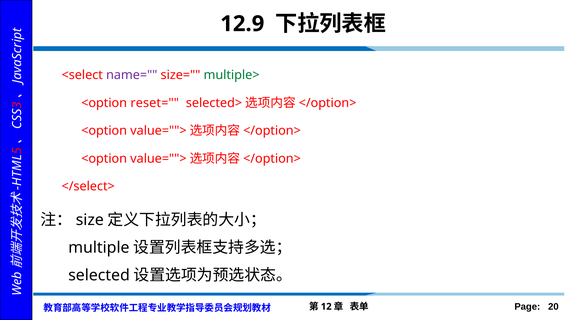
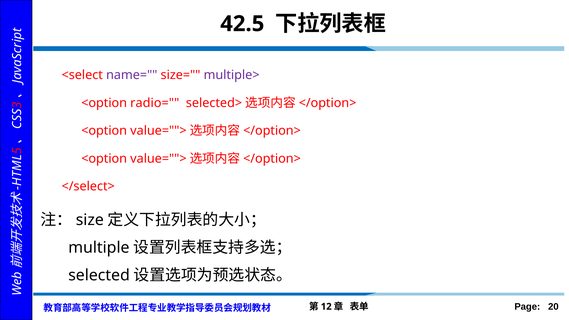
12.9: 12.9 -> 42.5 (242, 24)
multiple> colour: green -> purple (232, 75)
reset=: reset= -> radio= (155, 103)
